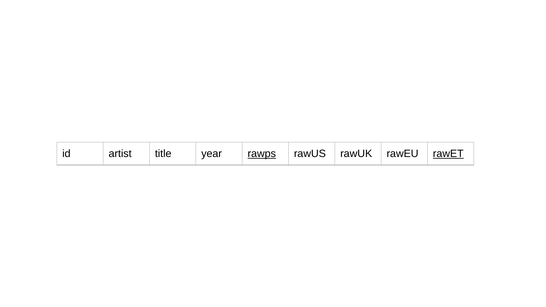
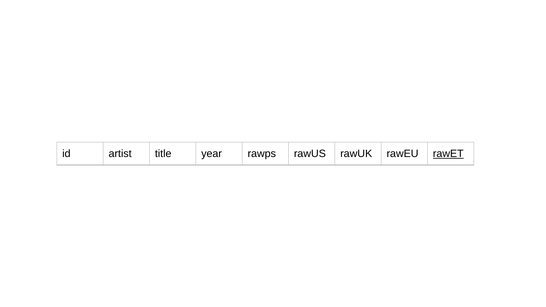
rawps underline: present -> none (262, 154)
